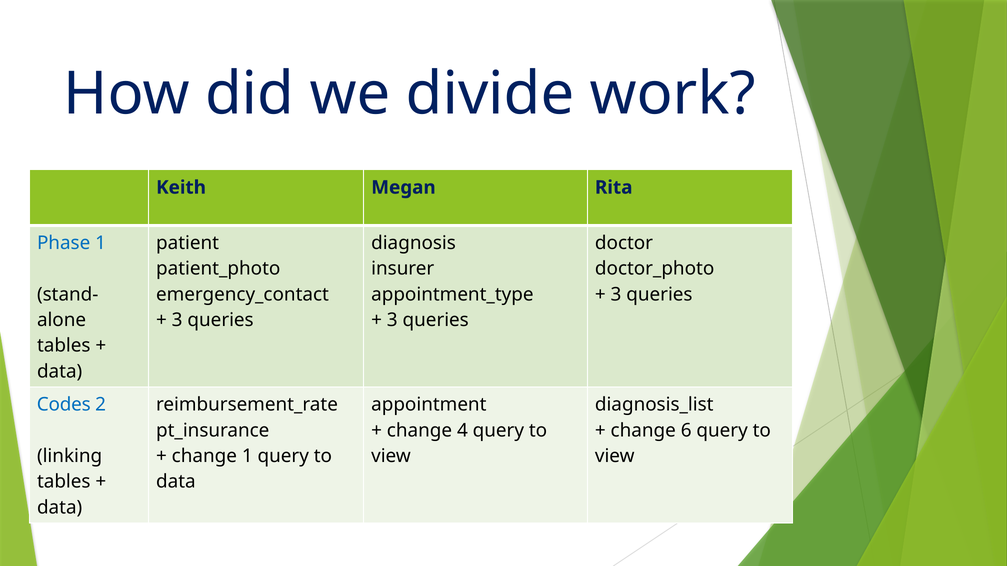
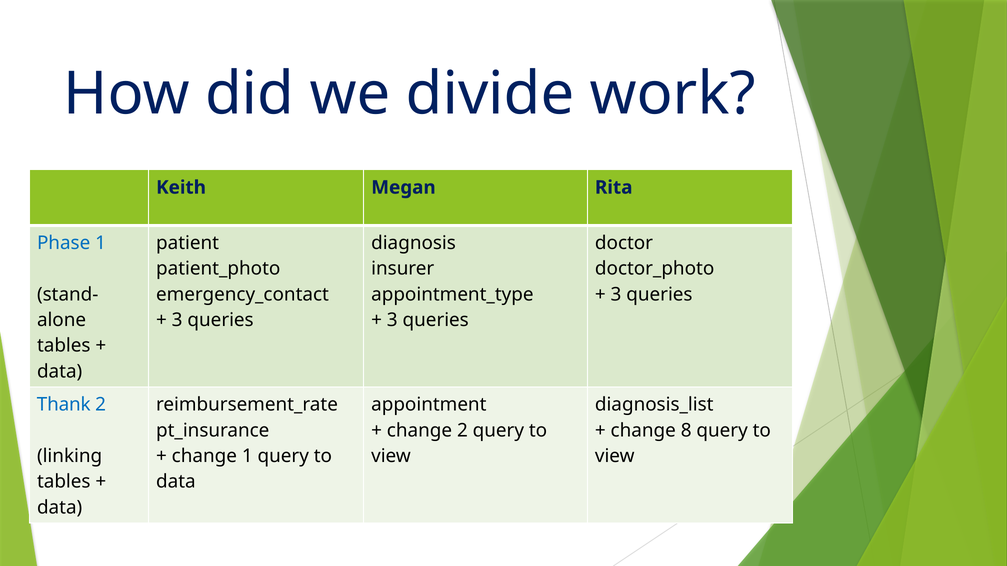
Codes: Codes -> Thank (64, 405)
change 4: 4 -> 2 (462, 431)
6: 6 -> 8 (686, 431)
